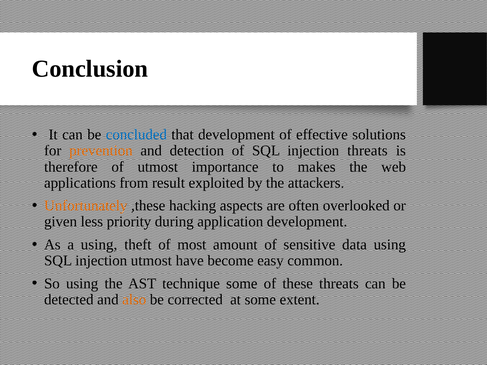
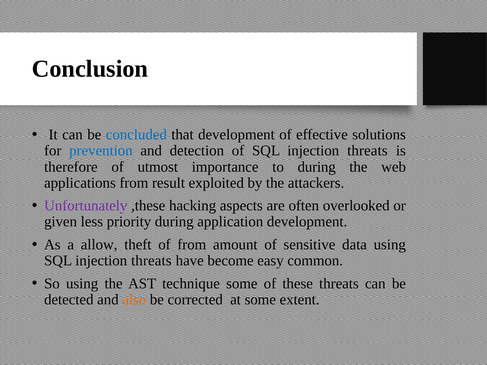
prevention colour: orange -> blue (101, 151)
to makes: makes -> during (317, 167)
Unfortunately colour: orange -> purple (86, 206)
a using: using -> allow (99, 245)
of most: most -> from (192, 245)
utmost: utmost -> threats (151, 261)
